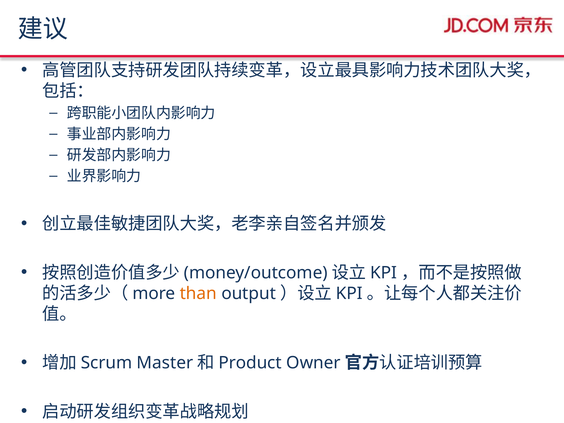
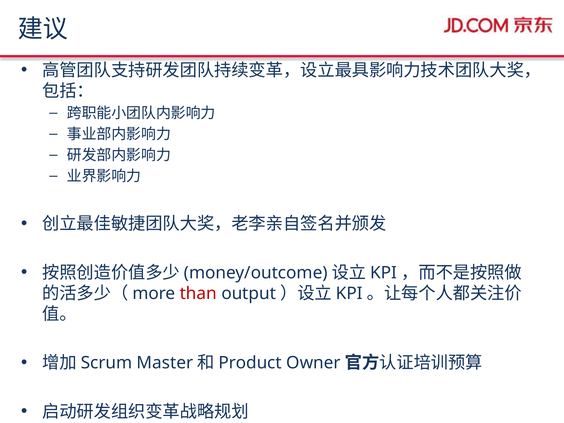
than colour: orange -> red (198, 293)
